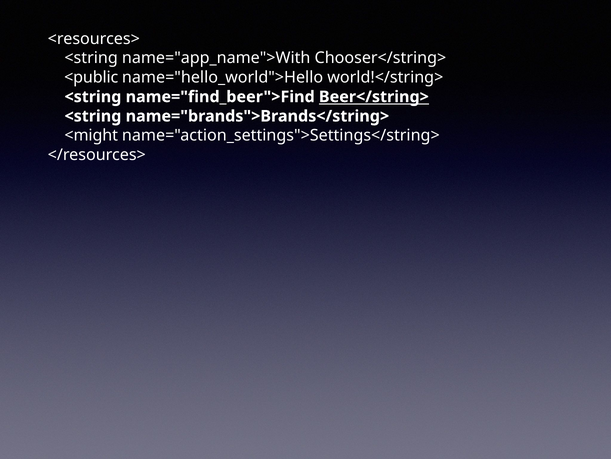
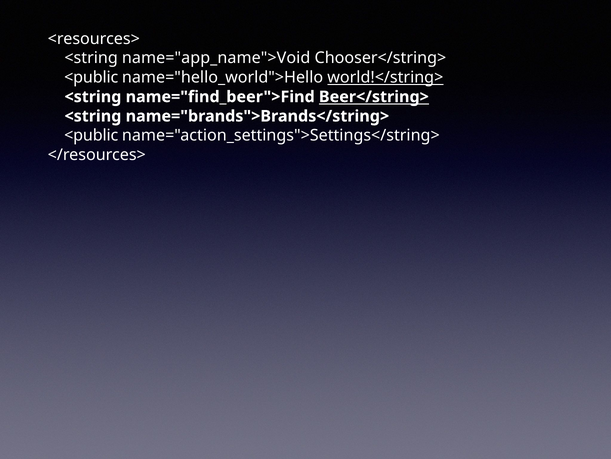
name="app_name">With: name="app_name">With -> name="app_name">Void (216, 58)
world!</string> underline: none -> present (385, 77)
<might: <might -> <public (91, 135)
